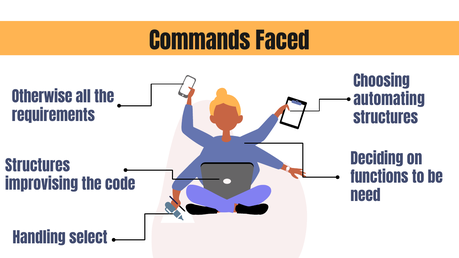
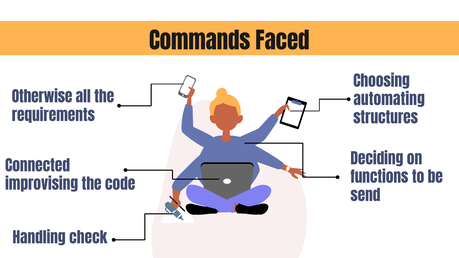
Structures: Structures -> Connected (38, 167)
need: need -> send (365, 196)
select: select -> check (88, 239)
